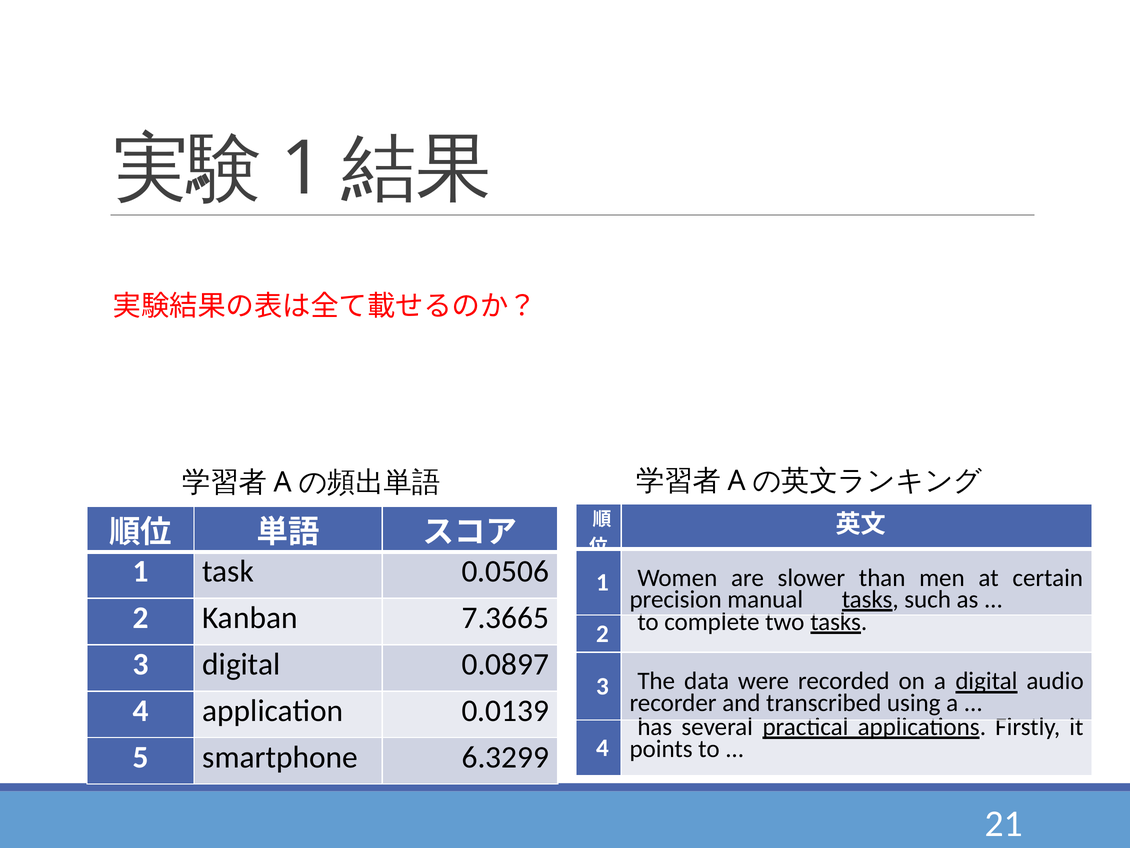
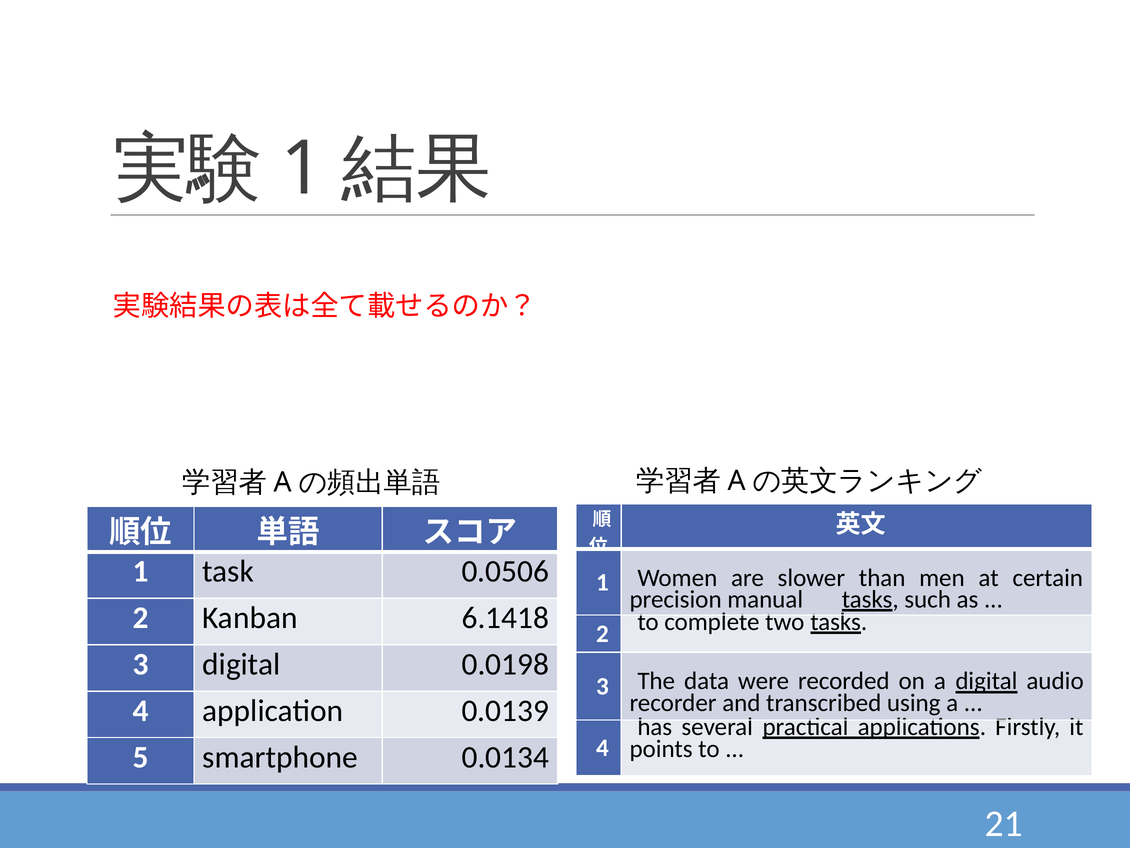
7.3665: 7.3665 -> 6.1418 (505, 618)
0.0897: 0.0897 -> 0.0198 (505, 664)
6.3299: 6.3299 -> 0.0134 (505, 757)
